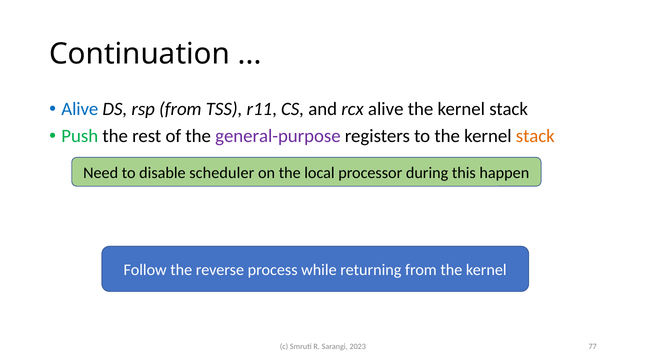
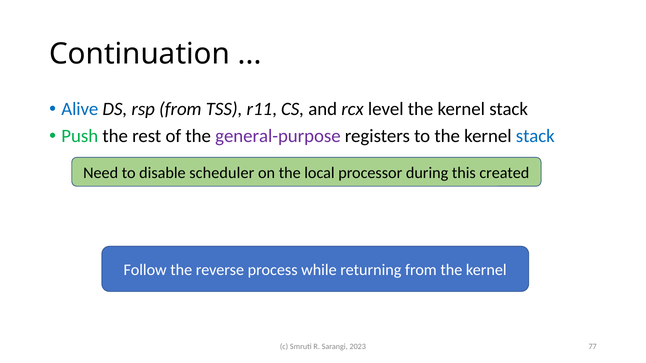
rcx alive: alive -> level (386, 109)
stack colour: orange -> blue (535, 136)
happen: happen -> created (504, 173)
